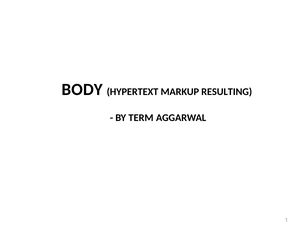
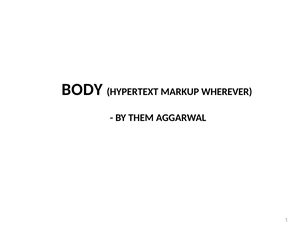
RESULTING: RESULTING -> WHEREVER (227, 92)
TERM: TERM -> THEM (141, 117)
